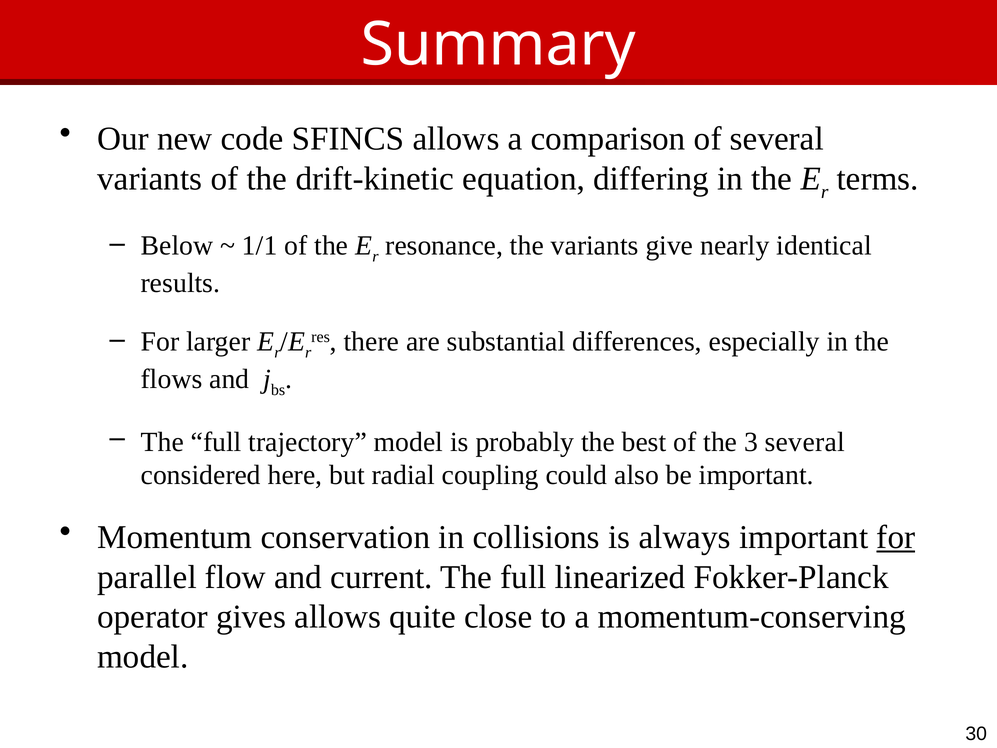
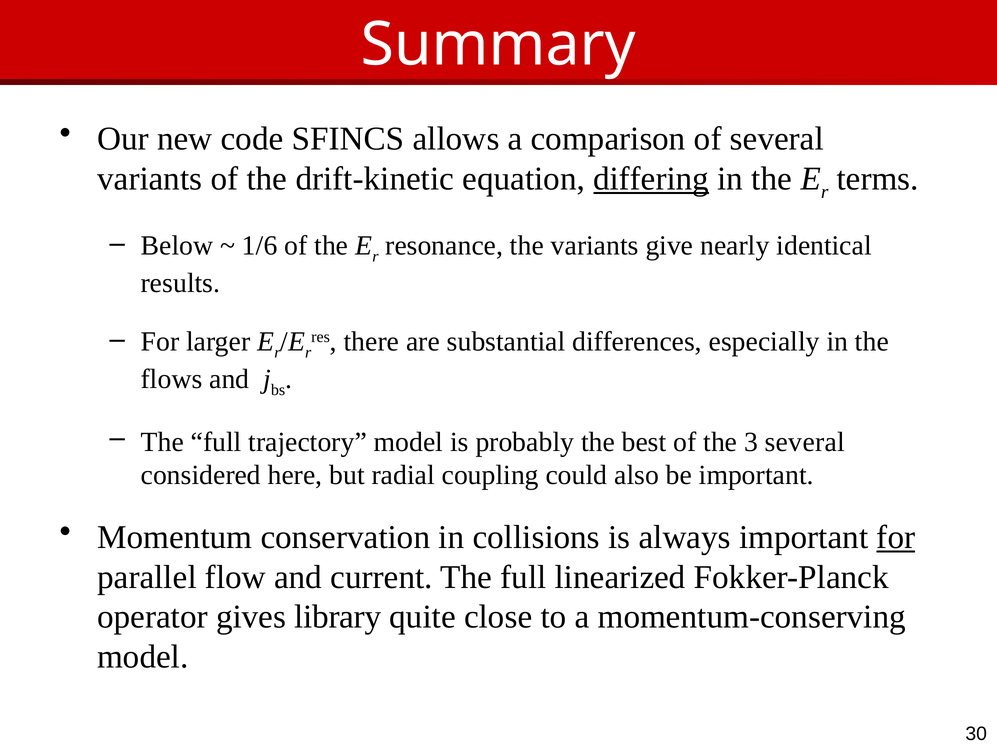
differing underline: none -> present (651, 179)
1/1: 1/1 -> 1/6 (260, 245)
gives allows: allows -> library (338, 617)
